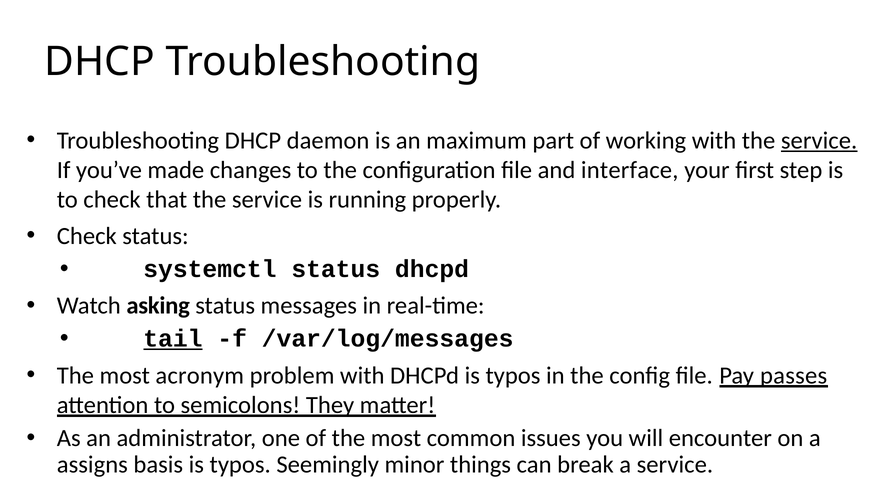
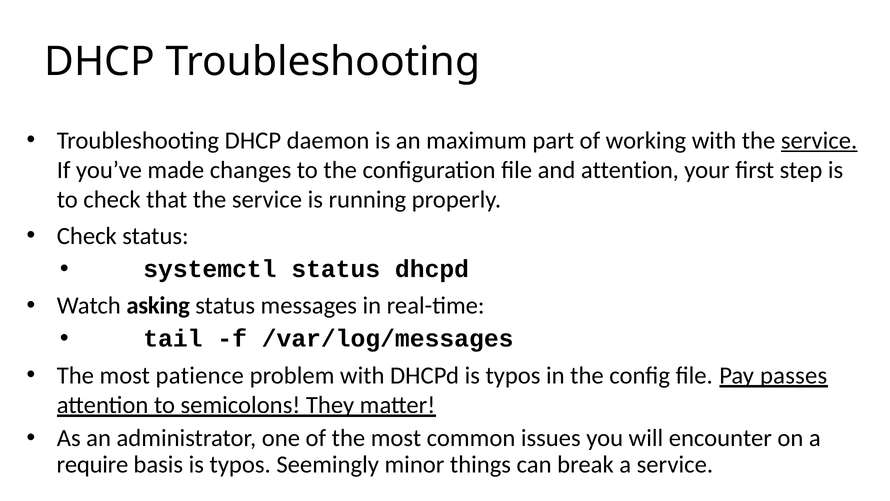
and interface: interface -> attention (630, 170)
tail underline: present -> none (173, 338)
acronym: acronym -> patience (200, 375)
assigns: assigns -> require (92, 464)
